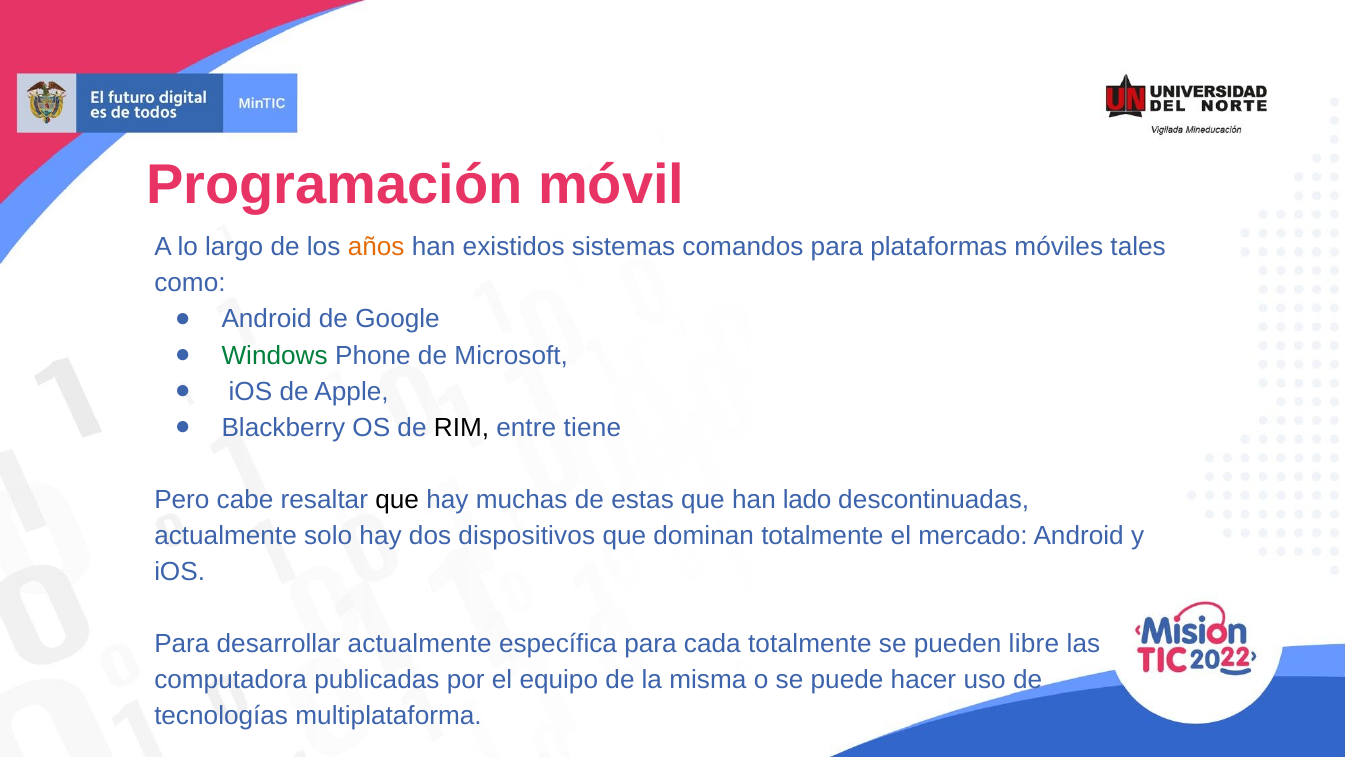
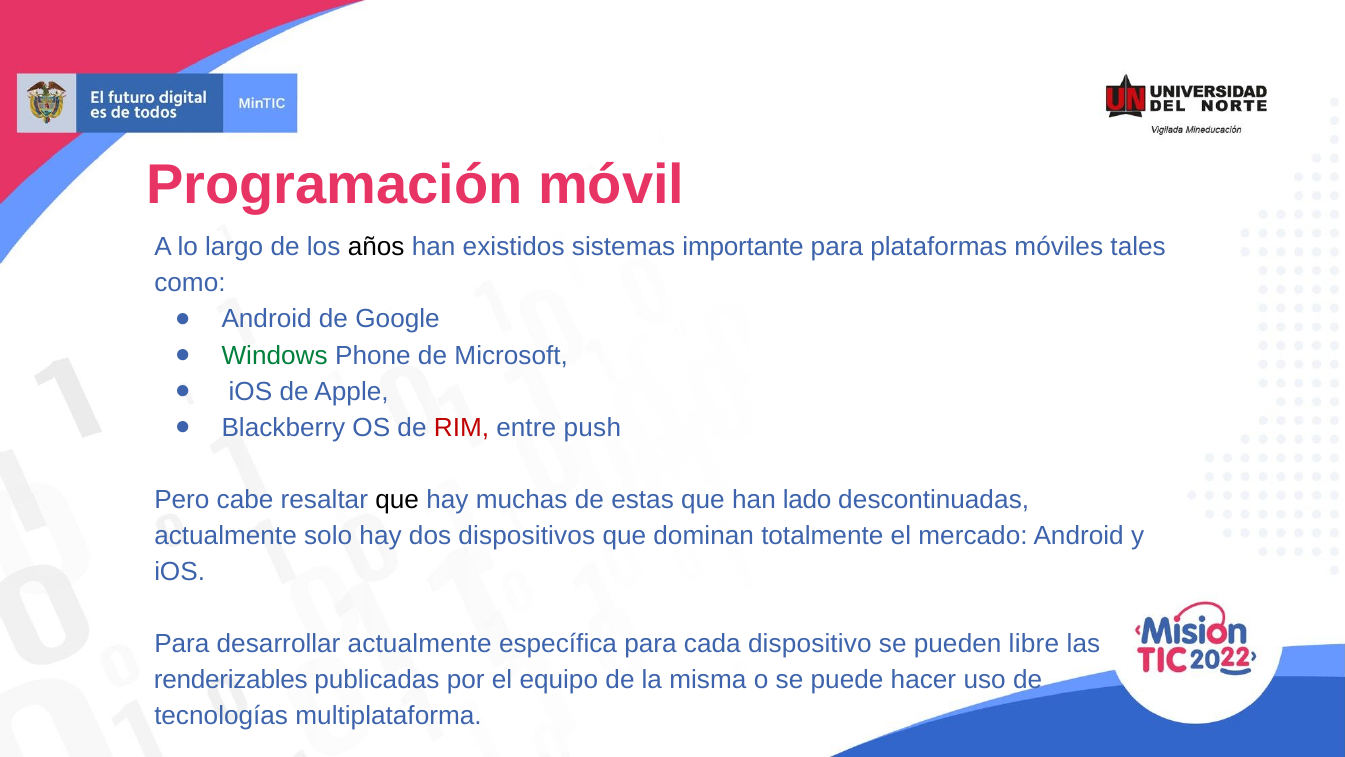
años colour: orange -> black (376, 247)
comandos: comandos -> importante (743, 247)
RIM colour: black -> red (461, 427)
tiene: tiene -> push (592, 427)
cada totalmente: totalmente -> dispositivo (810, 644)
computadora: computadora -> renderizables (231, 680)
